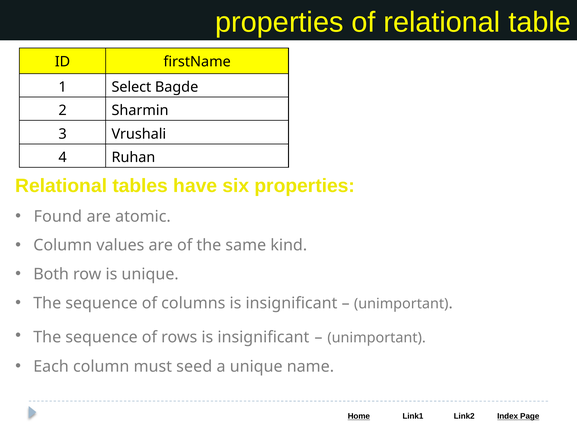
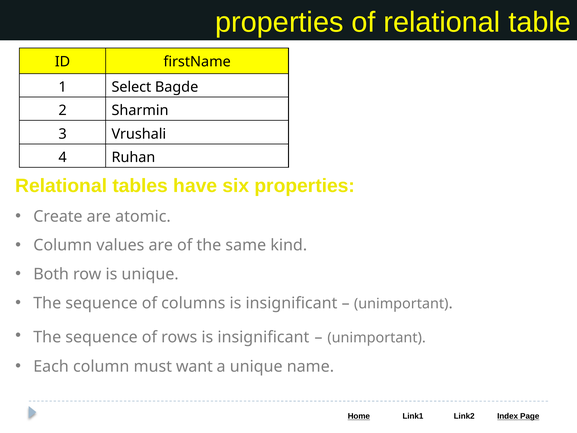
Found: Found -> Create (58, 216)
seed: seed -> want (194, 366)
